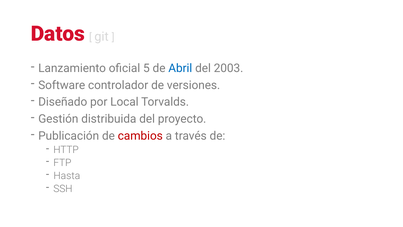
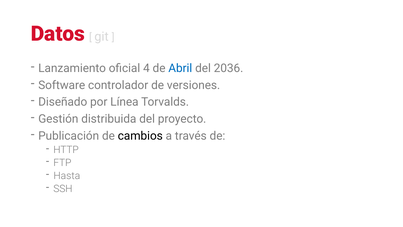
5: 5 -> 4 (146, 68)
2003: 2003 -> 2036 (229, 68)
Local: Local -> Línea (124, 102)
cambios colour: red -> black (140, 136)
